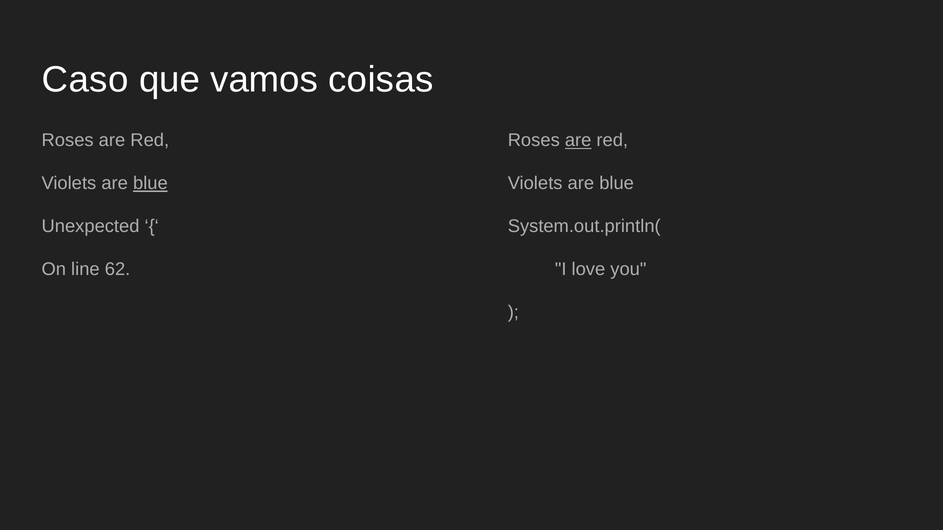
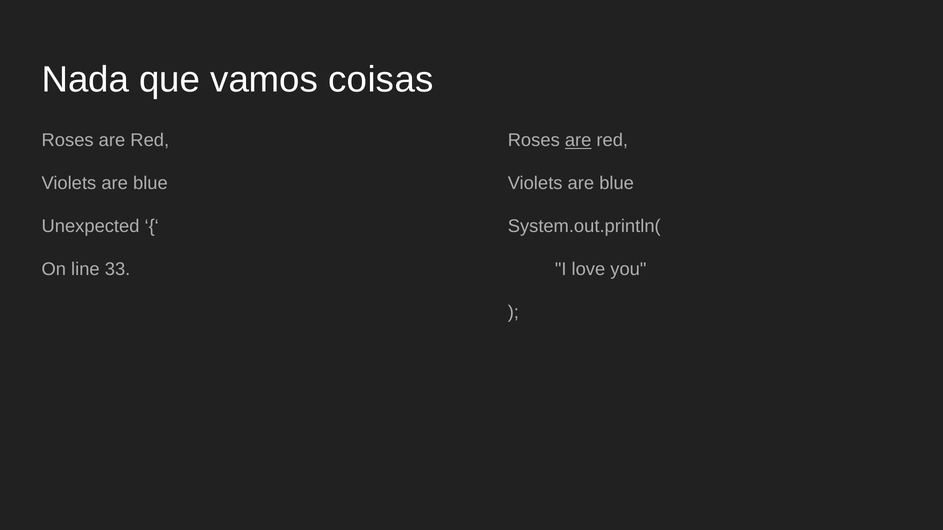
Caso: Caso -> Nada (85, 80)
blue underline: present -> none (150, 184)
62: 62 -> 33 (118, 269)
